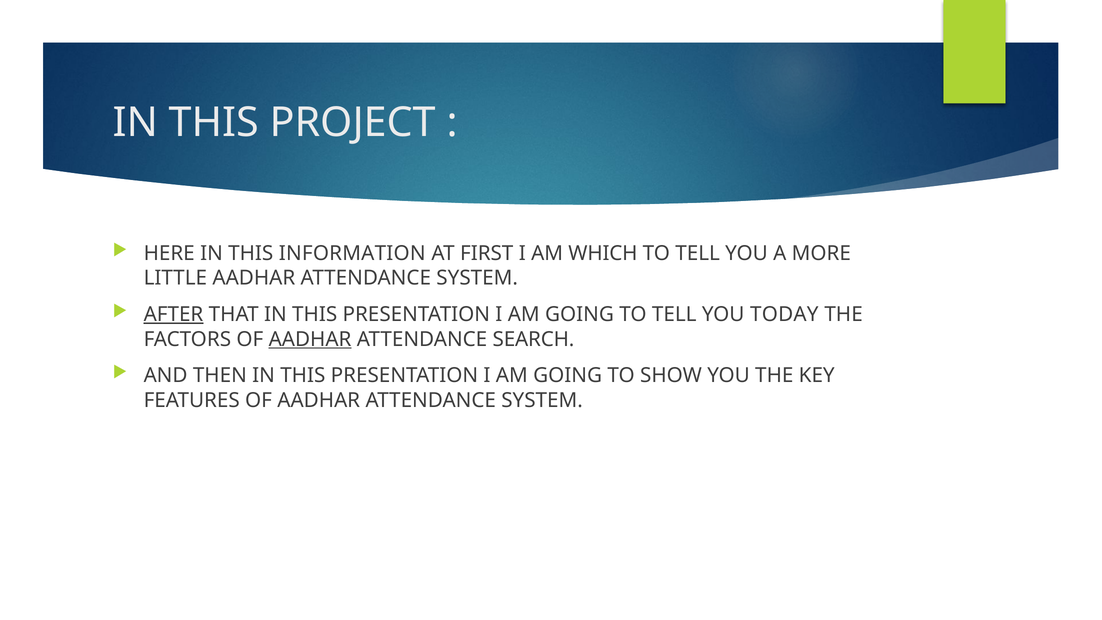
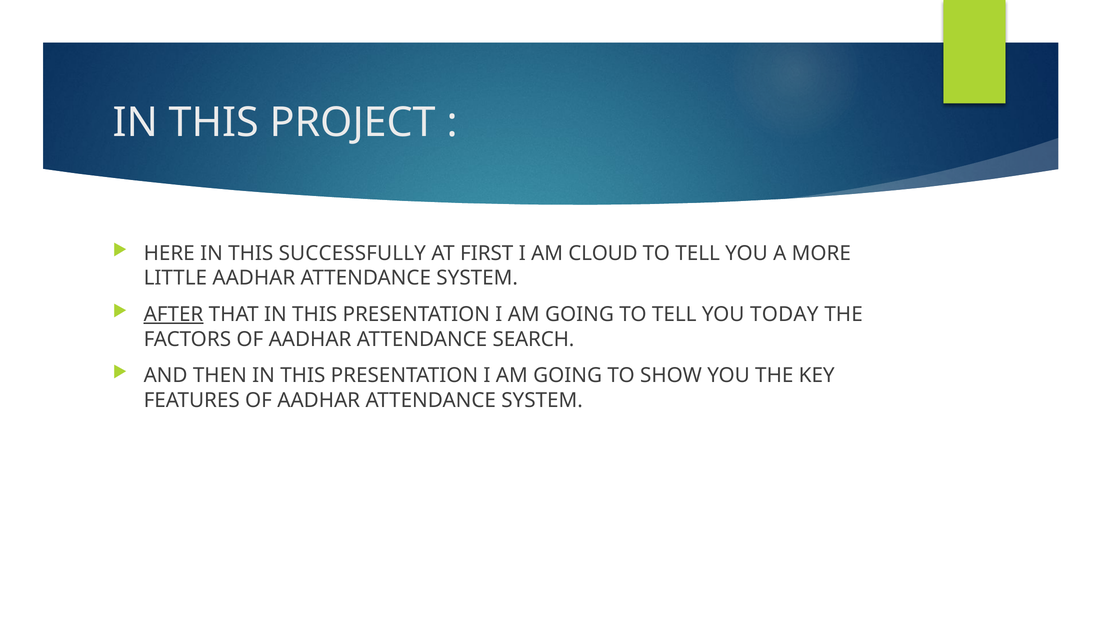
INFORMATION: INFORMATION -> SUCCESSFULLY (352, 253)
WHICH: WHICH -> CLOUD (603, 253)
AADHAR underline: present -> none (310, 339)
